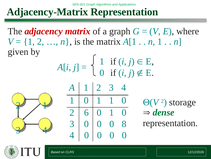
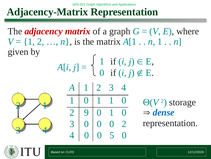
6: 6 -> 9 (86, 112)
dense colour: green -> blue (164, 112)
0 0 8: 8 -> 2 (124, 123)
4 0 0 0: 0 -> 5 (112, 135)
